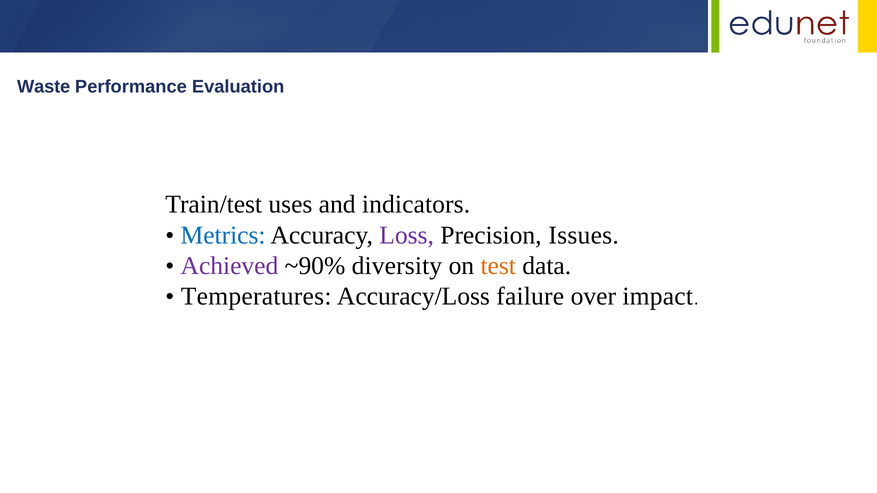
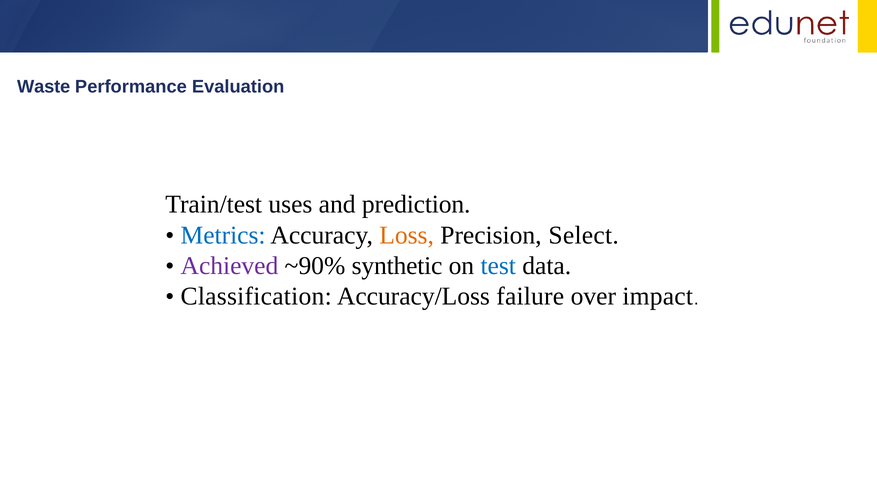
indicators: indicators -> prediction (416, 205)
Loss colour: purple -> orange (407, 235)
Issues: Issues -> Select (584, 235)
diversity: diversity -> synthetic (397, 266)
test colour: orange -> blue (498, 266)
Temperatures: Temperatures -> Classification (256, 297)
